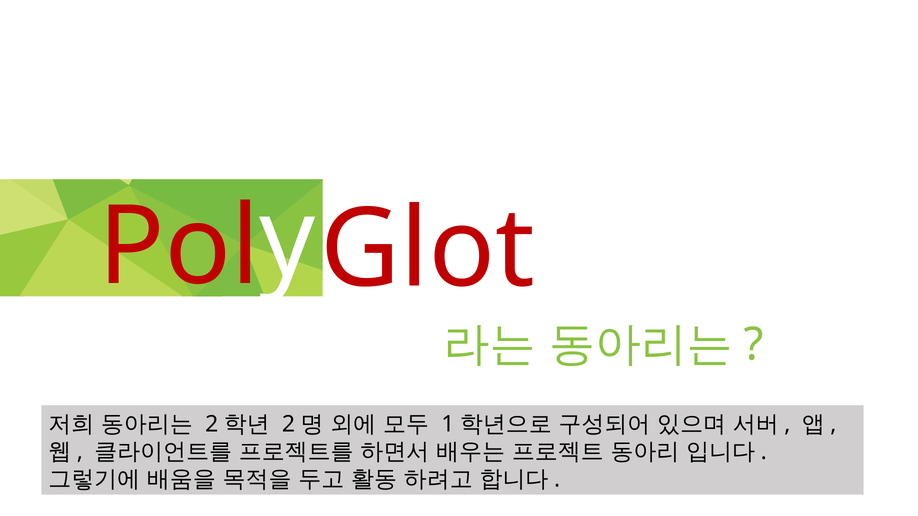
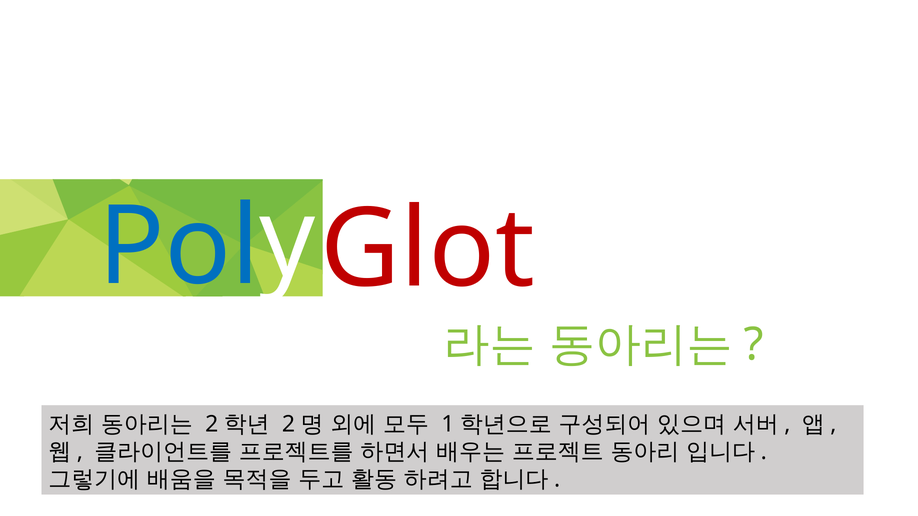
Pol colour: red -> blue (179, 247)
